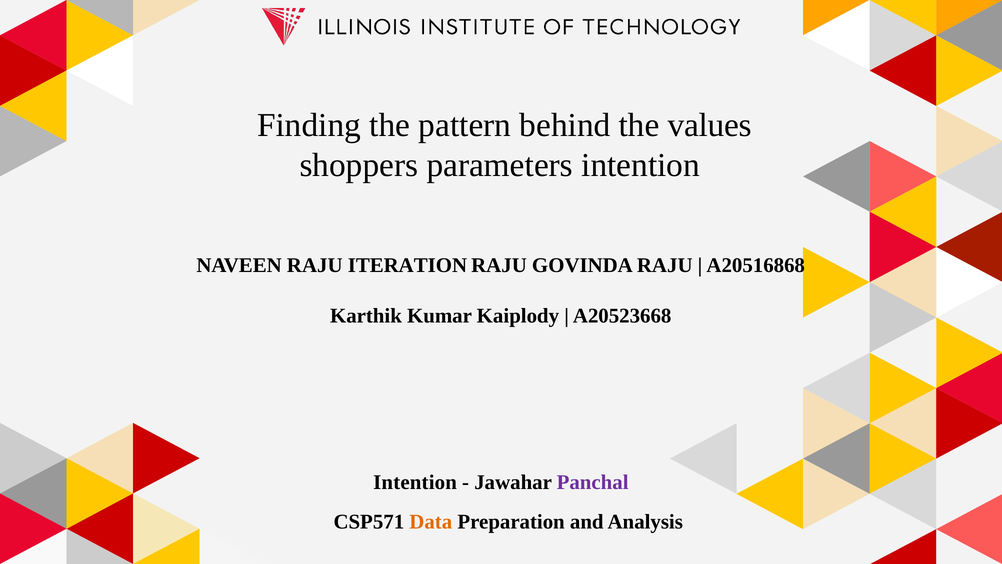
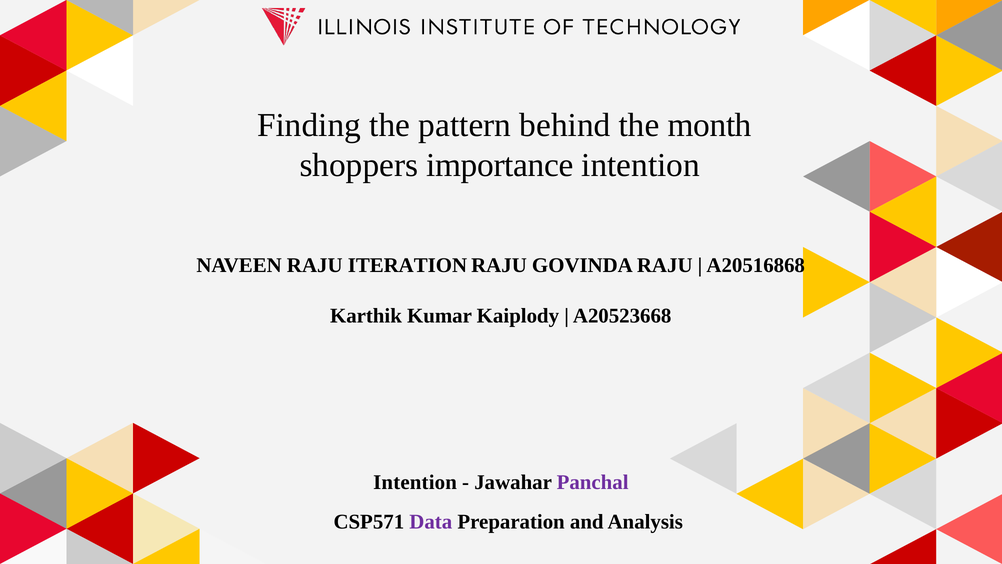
values: values -> month (710, 125)
parameters: parameters -> importance (500, 165)
Data colour: orange -> purple (431, 522)
